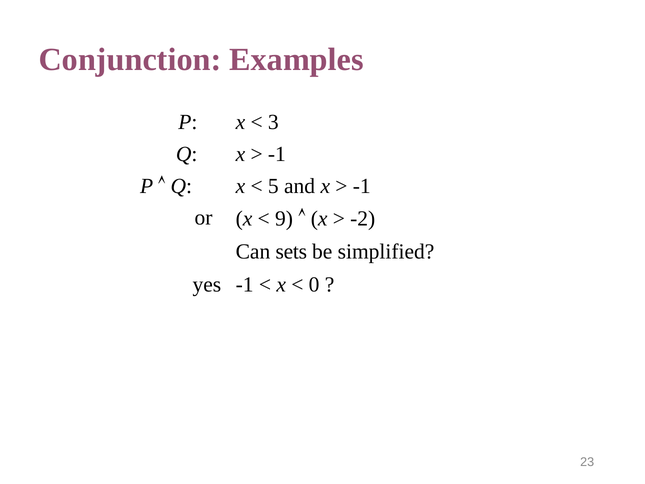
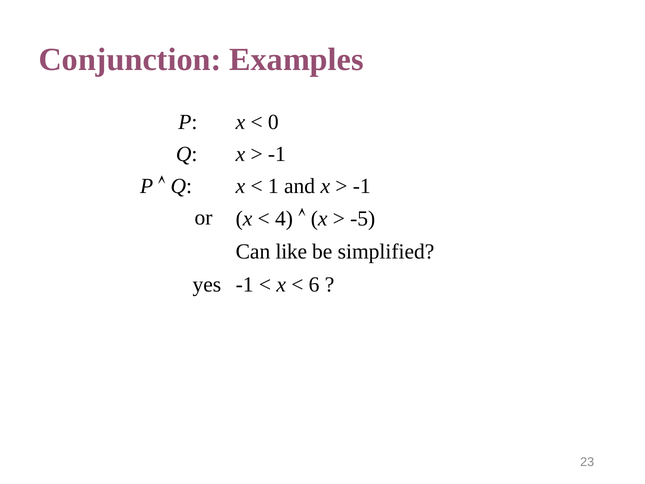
3: 3 -> 0 (273, 122)
5: 5 -> 1 (273, 186)
9: 9 -> 4 (284, 218)
-2: -2 -> -5 (363, 218)
sets: sets -> like (291, 251)
0: 0 -> 6 (314, 284)
